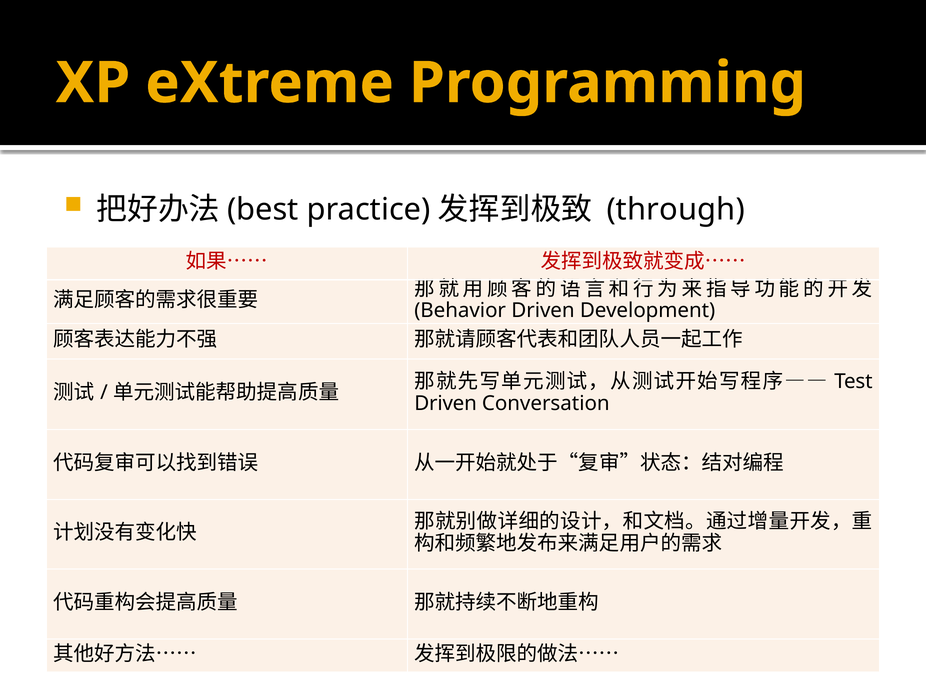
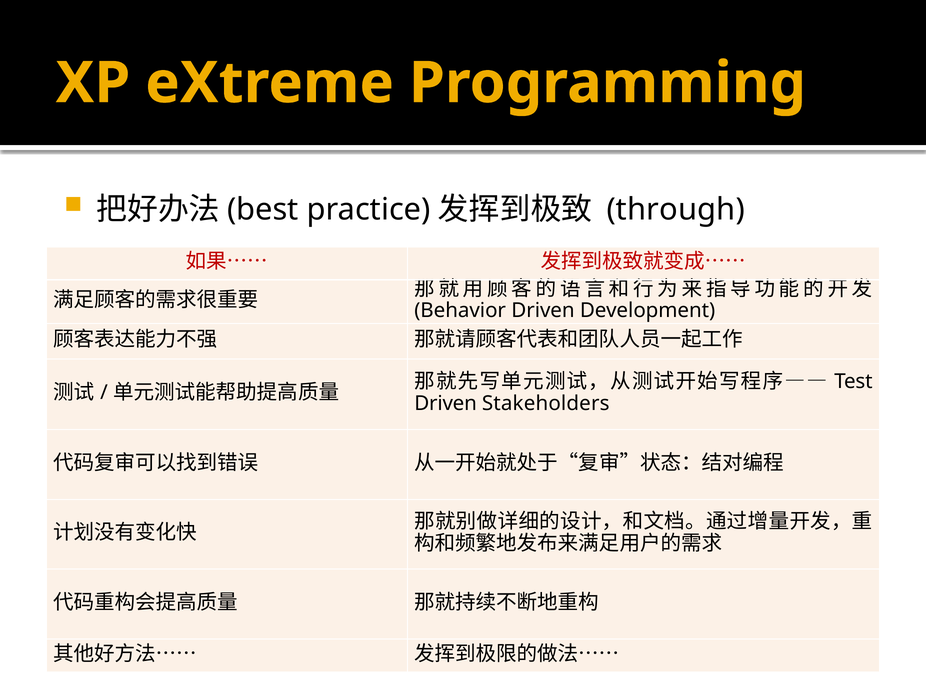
Conversation: Conversation -> Stakeholders (546, 404)
